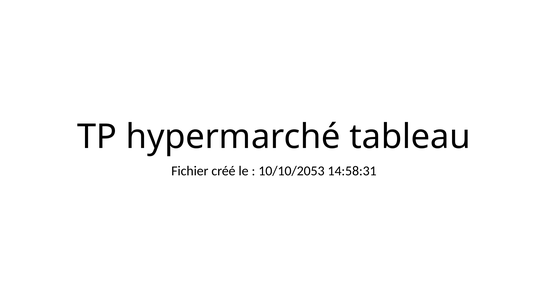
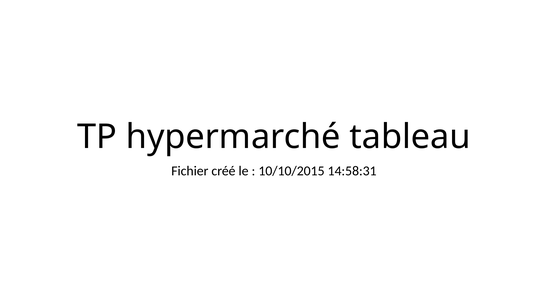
10/10/2053: 10/10/2053 -> 10/10/2015 (291, 171)
